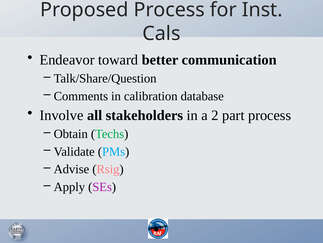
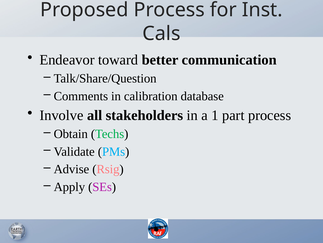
2: 2 -> 1 (215, 115)
